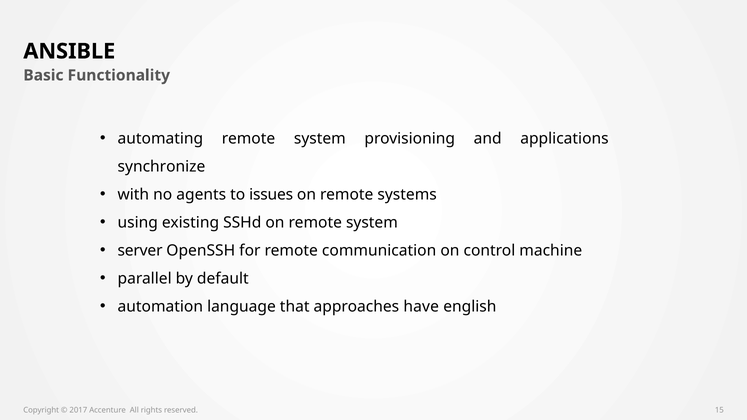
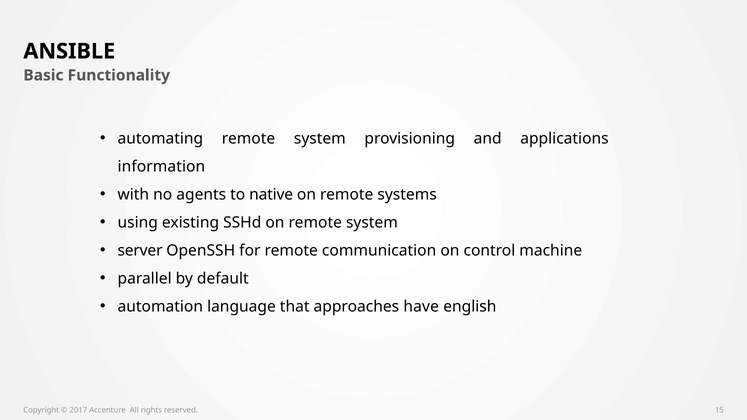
synchronize: synchronize -> information (161, 166)
issues: issues -> native (271, 194)
